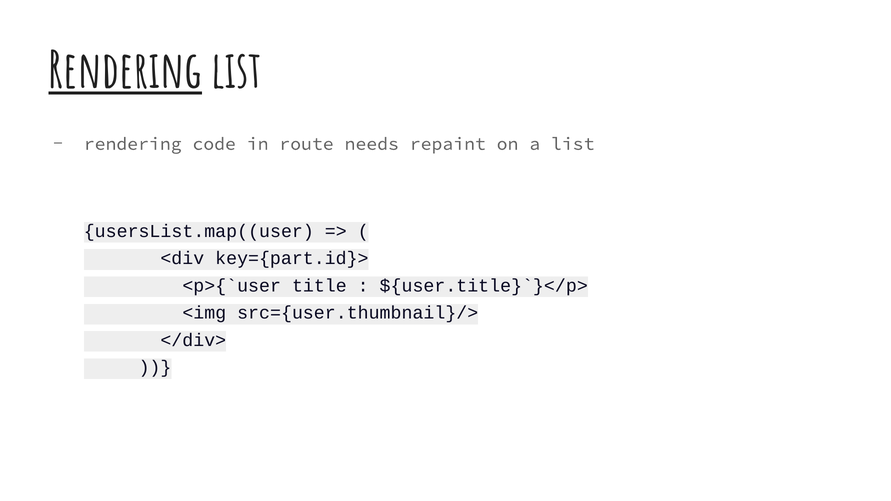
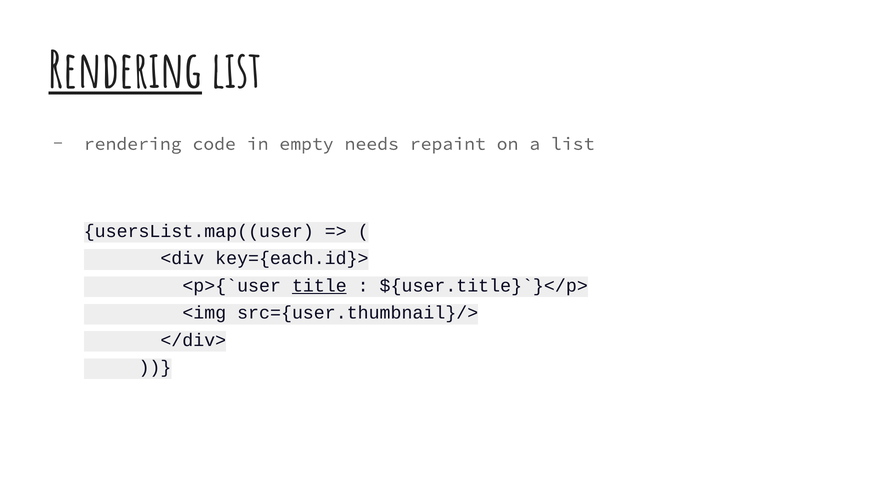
route: route -> empty (307, 144)
key={part.id}>: key={part.id}> -> key={each.id}> (292, 258)
title underline: none -> present (319, 286)
